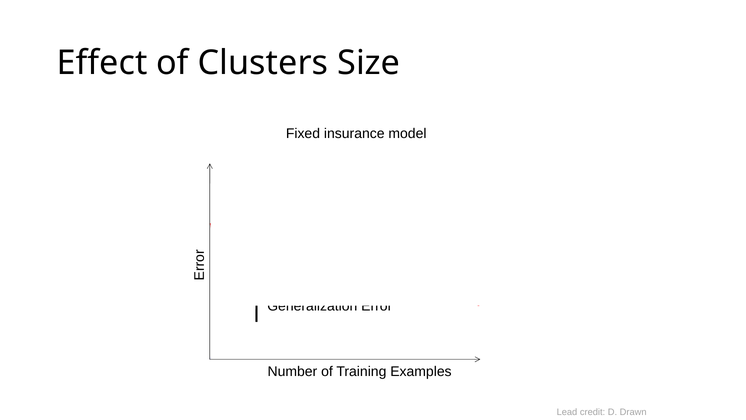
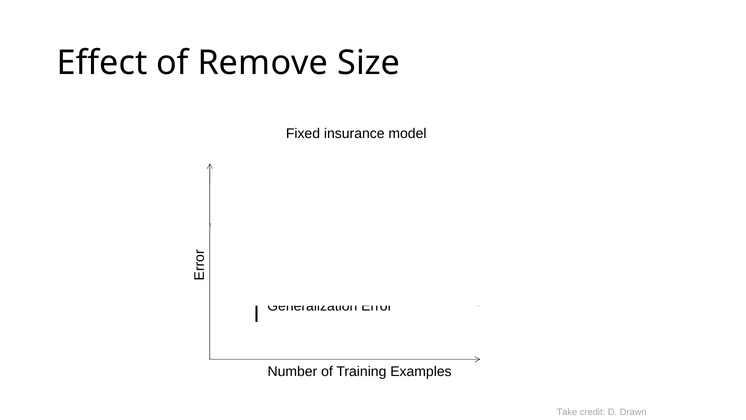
Clusters: Clusters -> Remove (263, 63)
Lead: Lead -> Take (567, 412)
